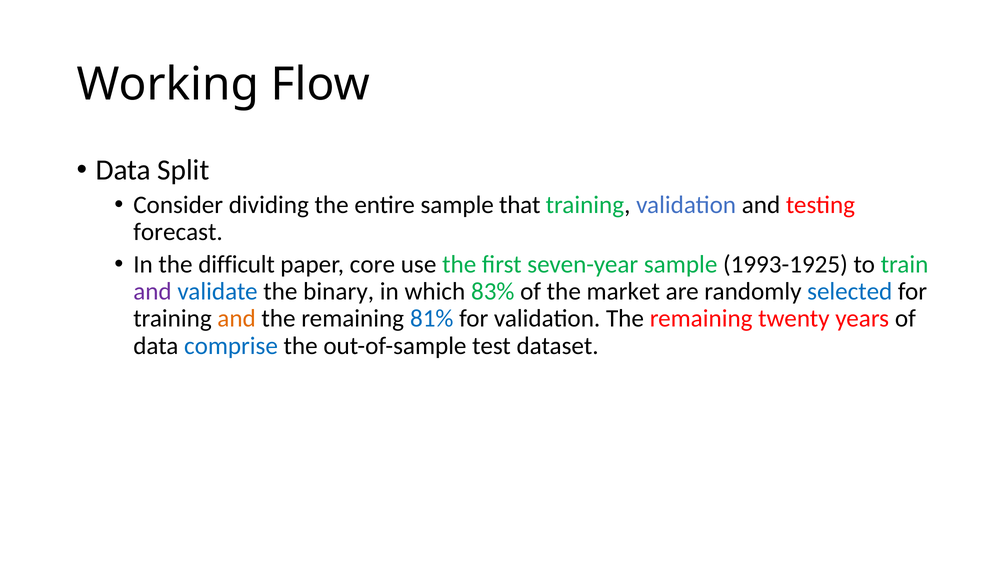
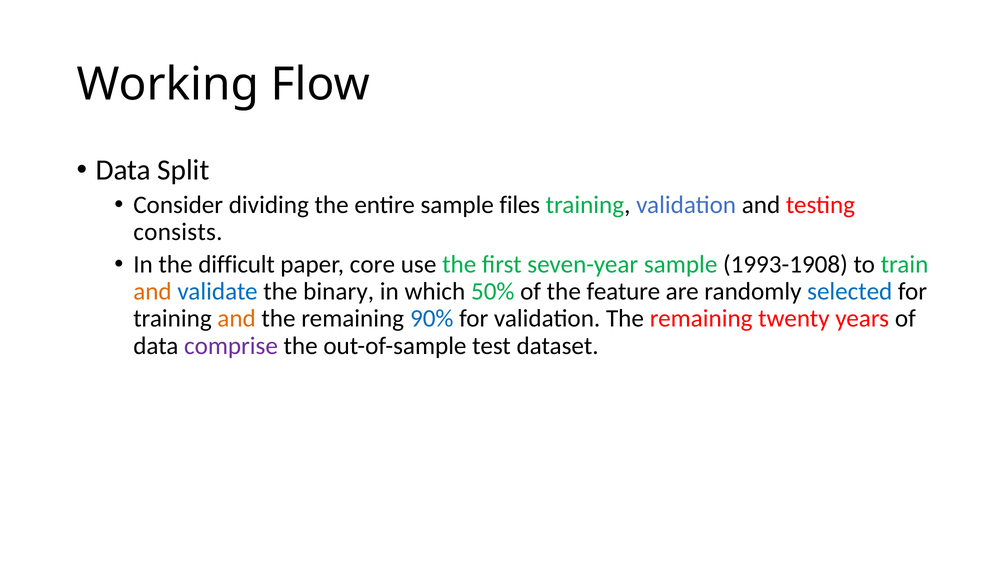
that: that -> files (520, 205)
forecast: forecast -> consists (178, 232)
1993-1925: 1993-1925 -> 1993-1908 (785, 264)
and colour: purple -> orange (152, 291)
83%: 83% -> 50% (493, 291)
market: market -> feature (623, 291)
81%: 81% -> 90% (432, 319)
comprise colour: blue -> purple (231, 346)
